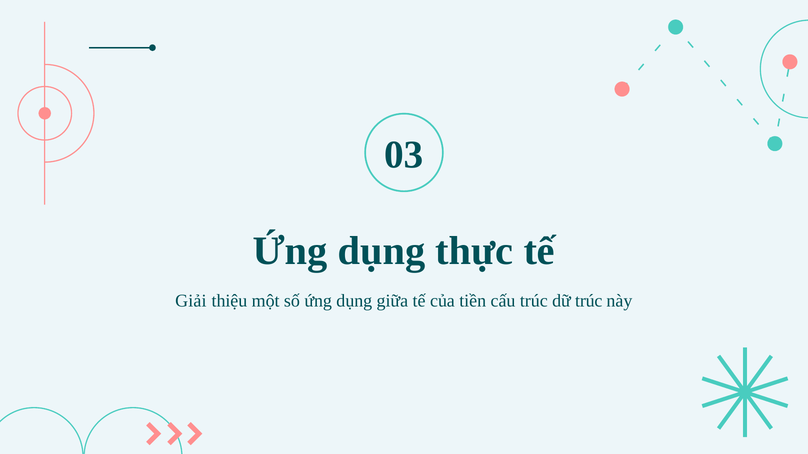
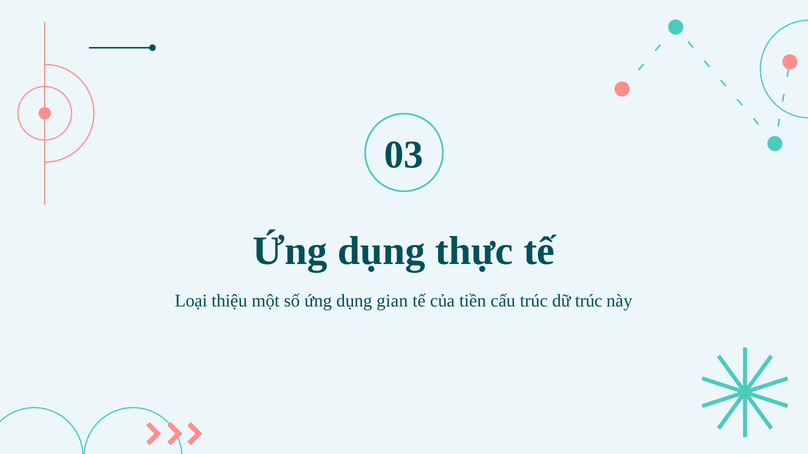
Giải: Giải -> Loại (191, 301)
giữa: giữa -> gian (392, 301)
